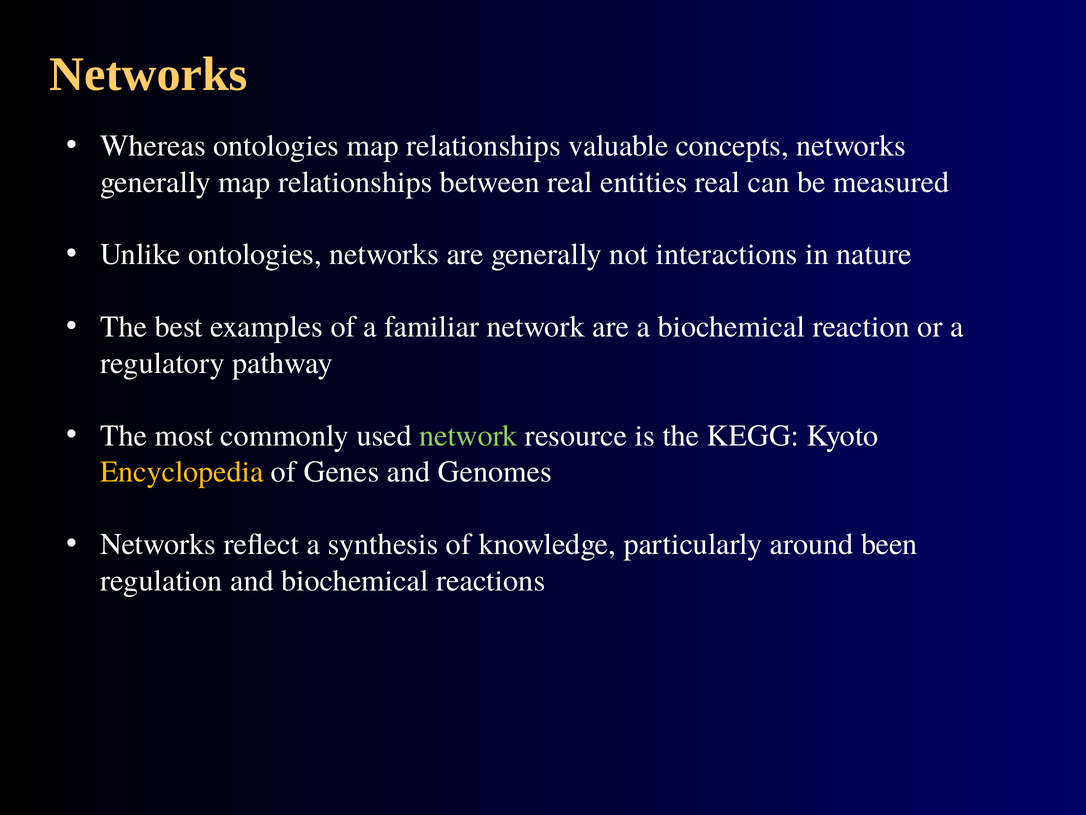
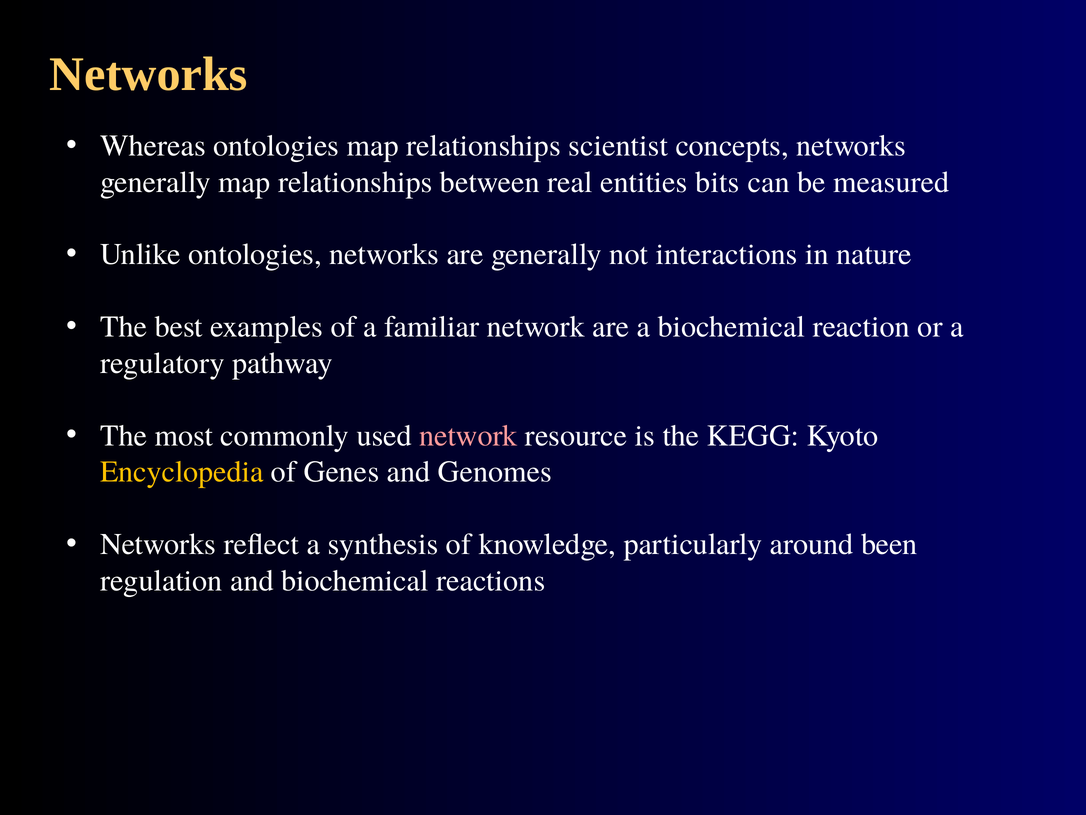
valuable: valuable -> scientist (618, 146)
entities real: real -> bits (717, 182)
network colour: light green -> pink (469, 435)
